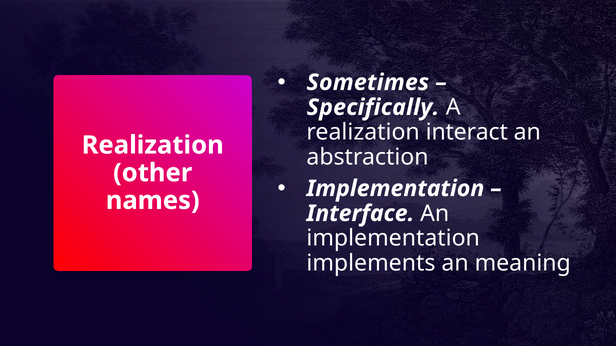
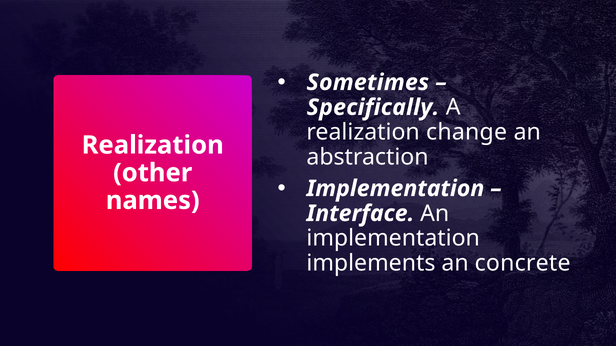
interact: interact -> change (467, 132)
meaning: meaning -> concrete (523, 264)
